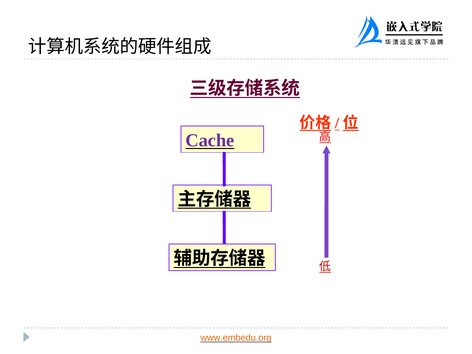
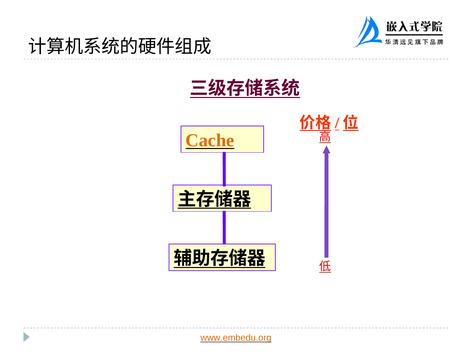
Cache colour: purple -> orange (210, 140)
